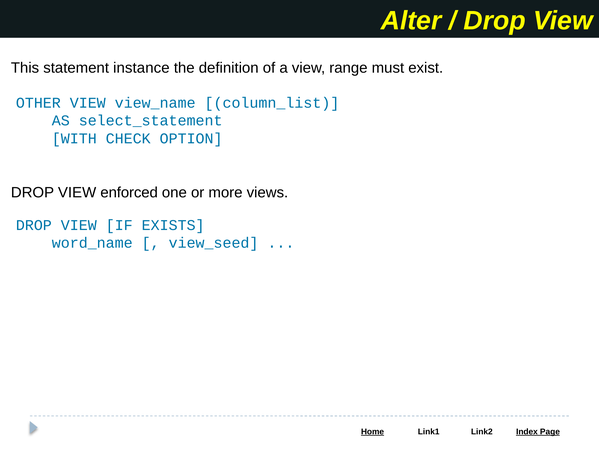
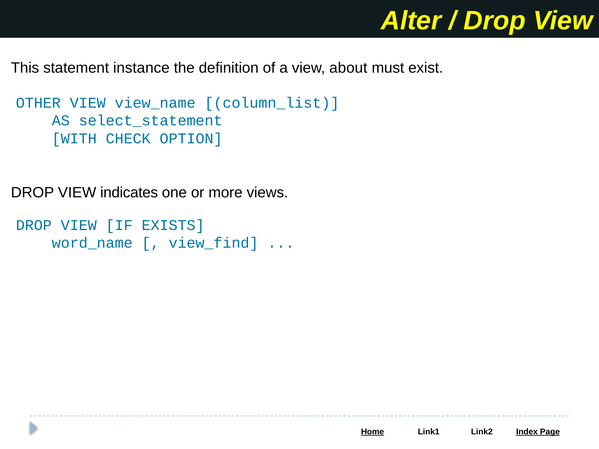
range: range -> about (348, 68)
enforced: enforced -> indicates (129, 193)
view_seed: view_seed -> view_find (214, 243)
